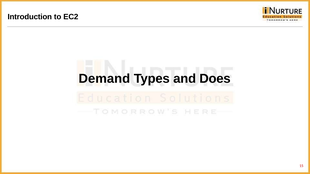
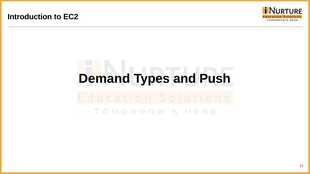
Does: Does -> Push (215, 79)
